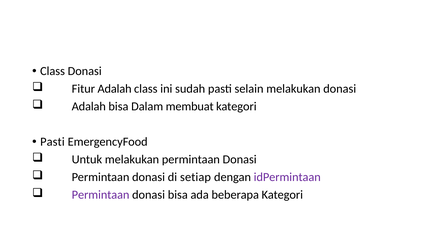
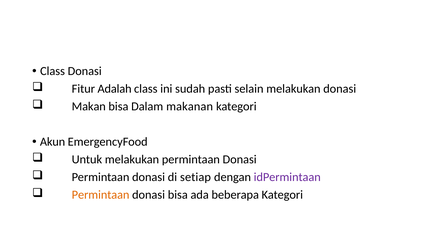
Adalah: Adalah -> Makan (89, 107)
membuat: membuat -> makanan (190, 107)
Pasti: Pasti -> Akun (53, 142)
Permintaan colour: purple -> orange (101, 195)
